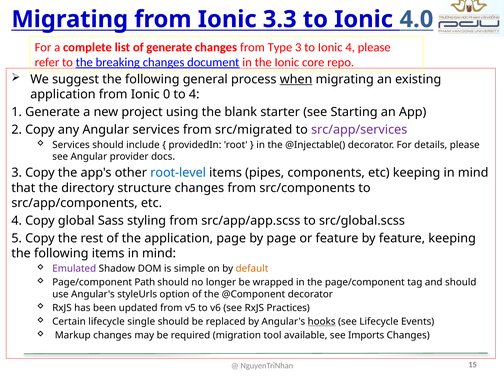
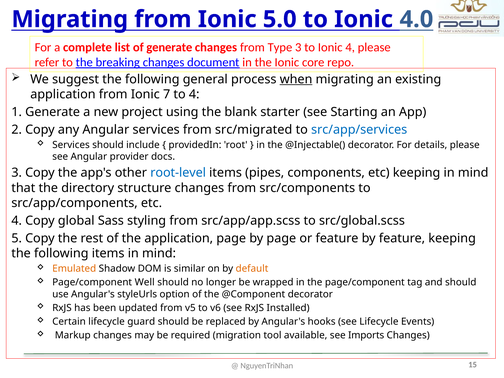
3.3: 3.3 -> 5.0 (280, 19)
0: 0 -> 7 (167, 94)
src/app/services colour: purple -> blue (359, 130)
Emulated colour: purple -> orange (74, 269)
simple: simple -> similar (189, 269)
Path: Path -> Well (145, 282)
Practices: Practices -> Installed (288, 308)
single: single -> guard (141, 322)
hooks underline: present -> none (322, 322)
